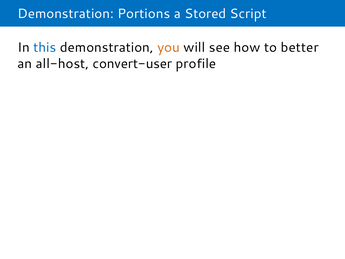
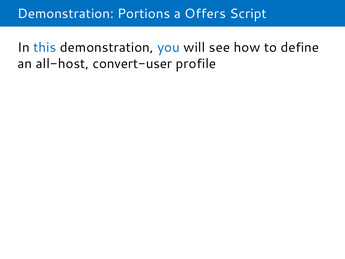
Stored: Stored -> Offers (205, 14)
you colour: orange -> blue (169, 48)
better: better -> define (300, 48)
